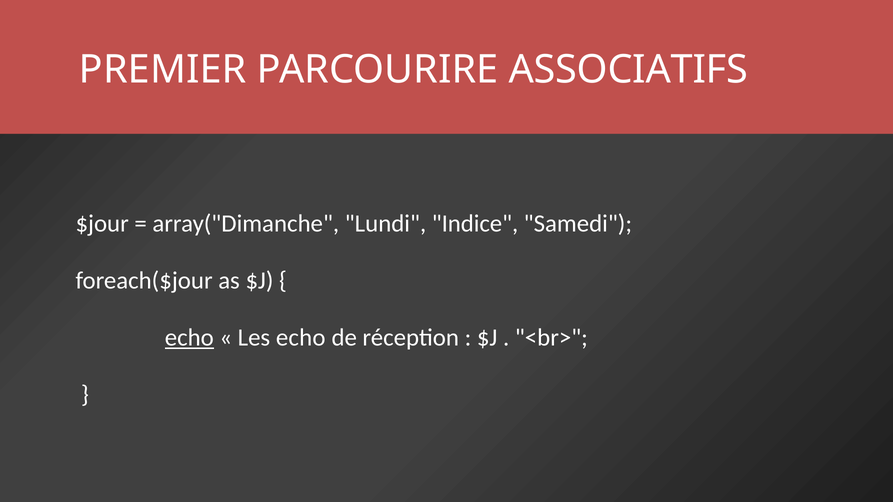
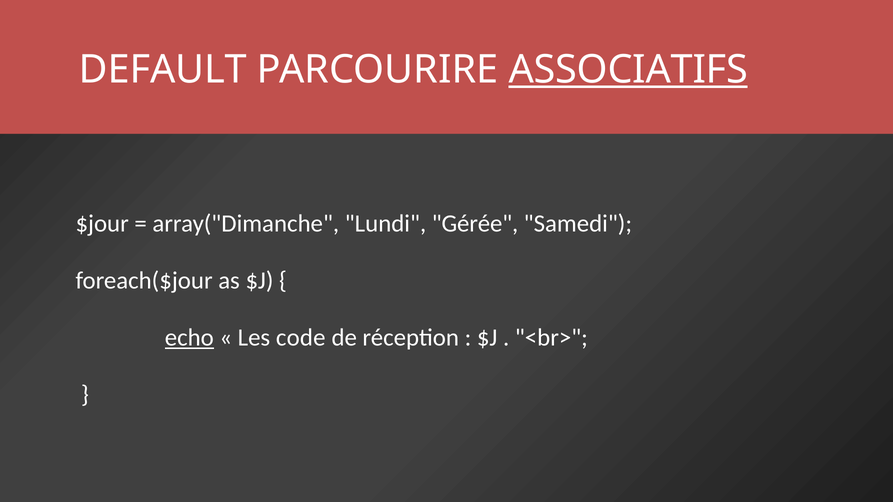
PREMIER: PREMIER -> DEFAULT (163, 70)
ASSOCIATIFS underline: none -> present (628, 70)
Indice: Indice -> Gérée (475, 224)
Les echo: echo -> code (301, 338)
